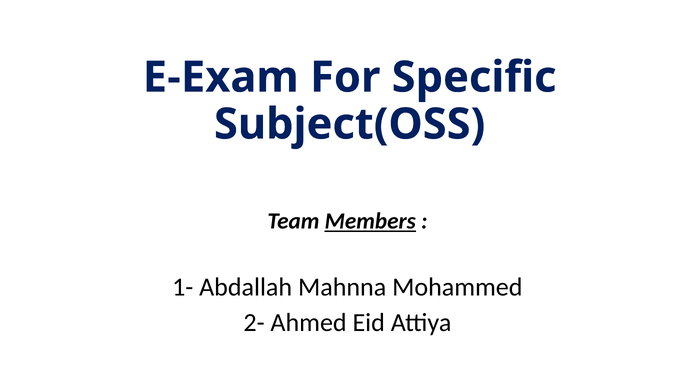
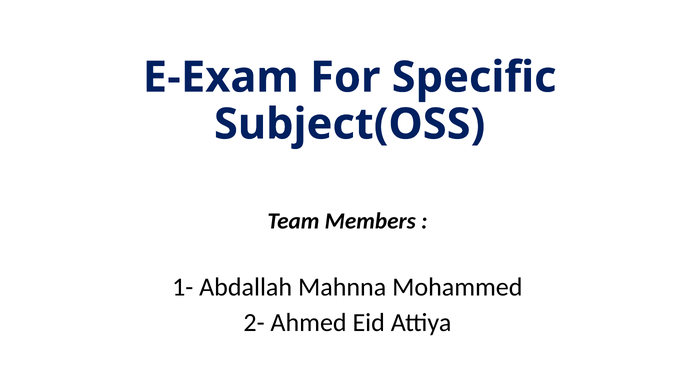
Members underline: present -> none (370, 221)
